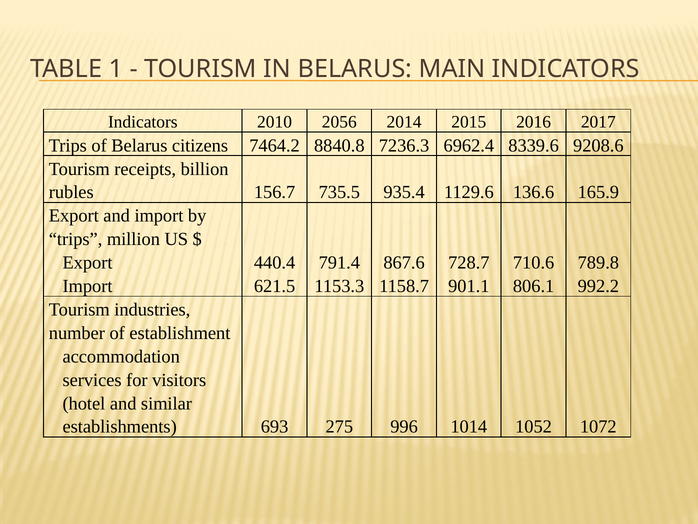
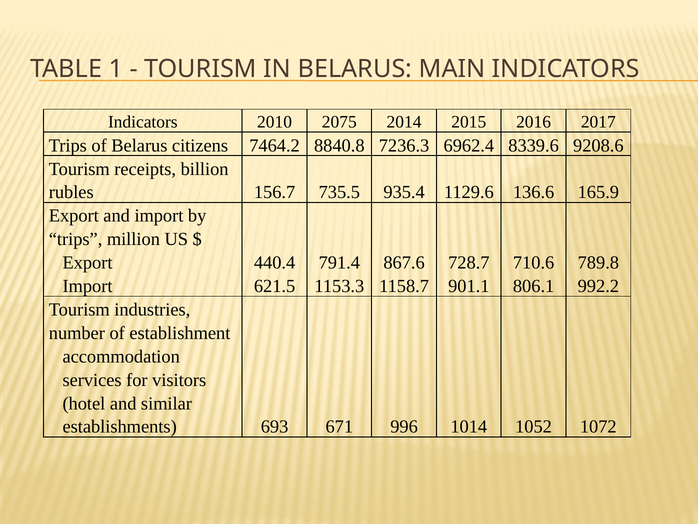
2056: 2056 -> 2075 (339, 122)
275: 275 -> 671 (339, 426)
